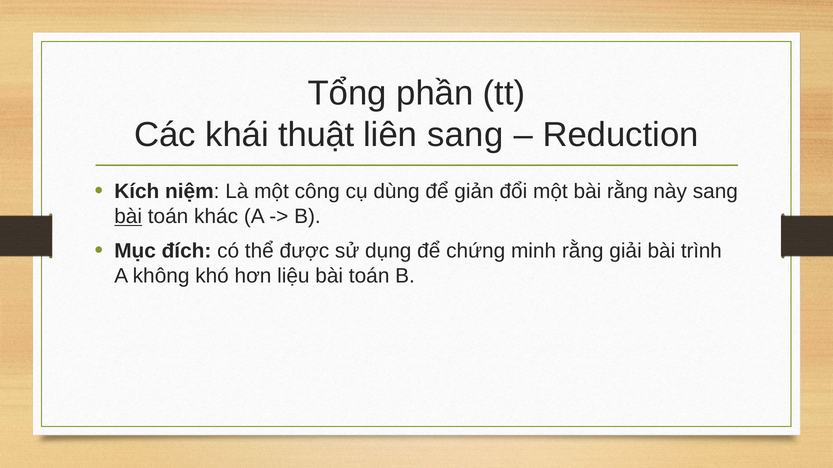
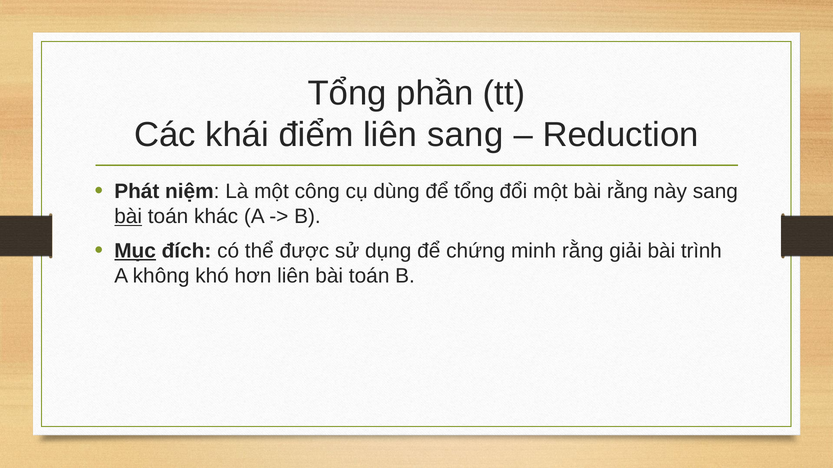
thuật: thuật -> điểm (316, 135)
Kích: Kích -> Phát (137, 192)
để giản: giản -> tổng (474, 192)
Mục underline: none -> present (135, 251)
hơn liệu: liệu -> liên (293, 276)
